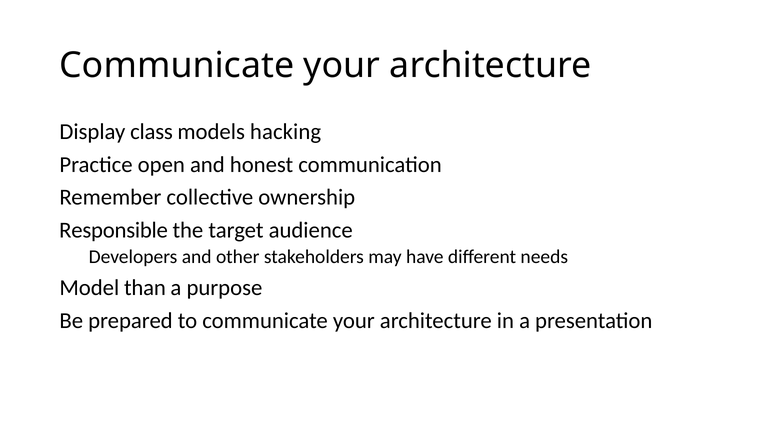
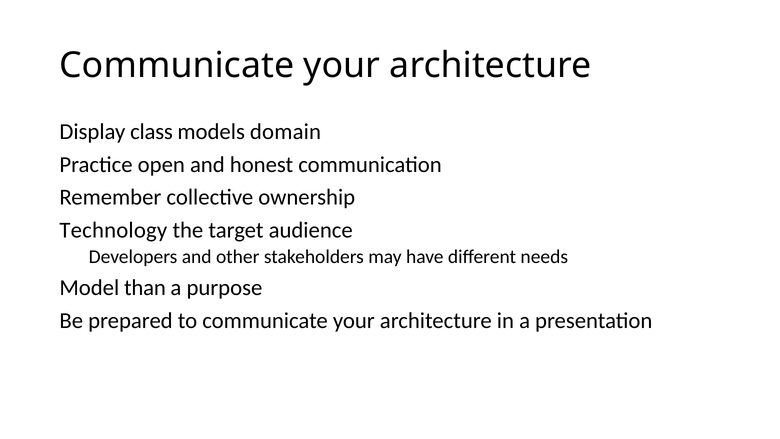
hacking: hacking -> domain (286, 132)
Responsible: Responsible -> Technology (113, 230)
